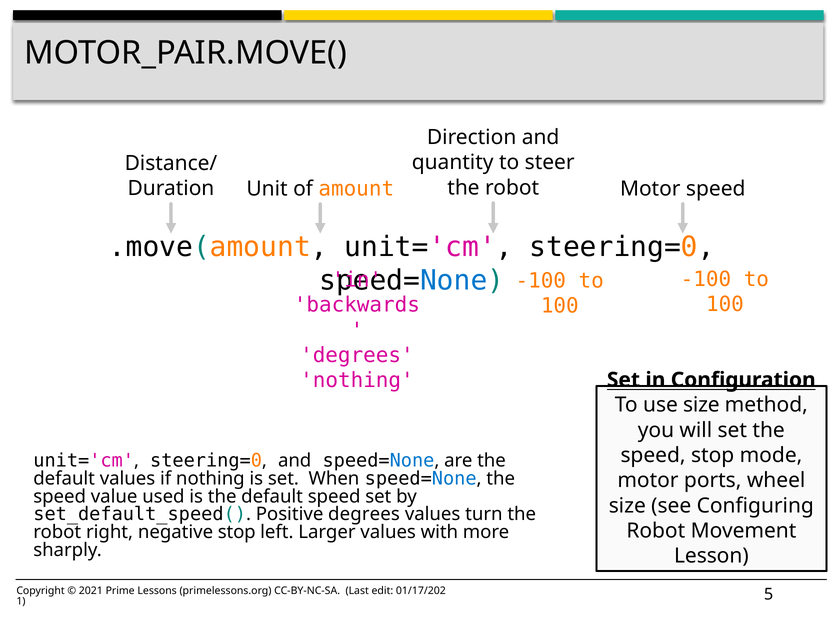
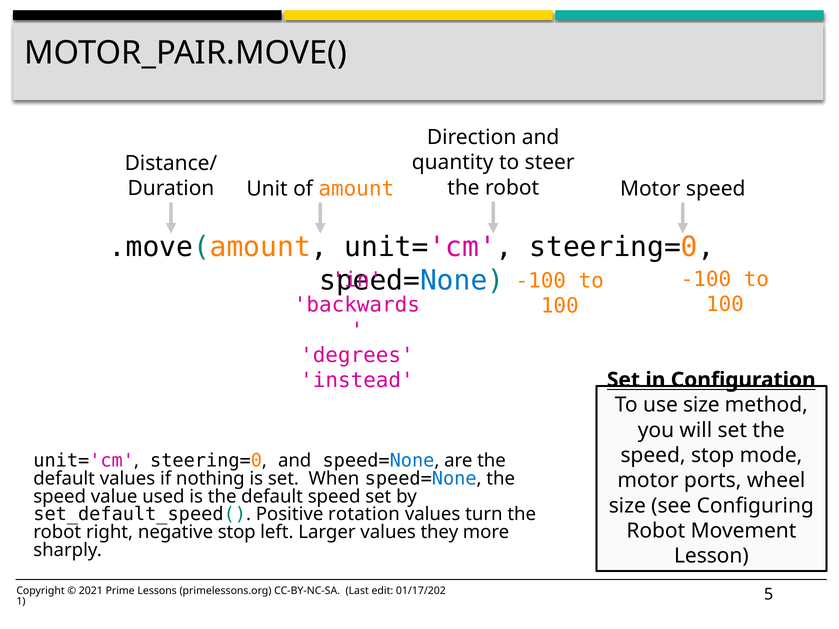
nothing: nothing -> instead (357, 381)
Positive degrees: degrees -> rotation (364, 514)
with: with -> they (439, 532)
